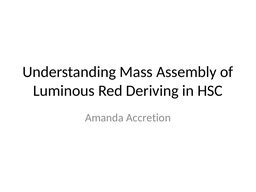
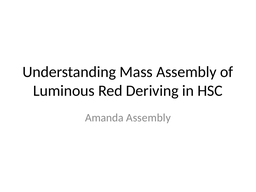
Amanda Accretion: Accretion -> Assembly (148, 118)
